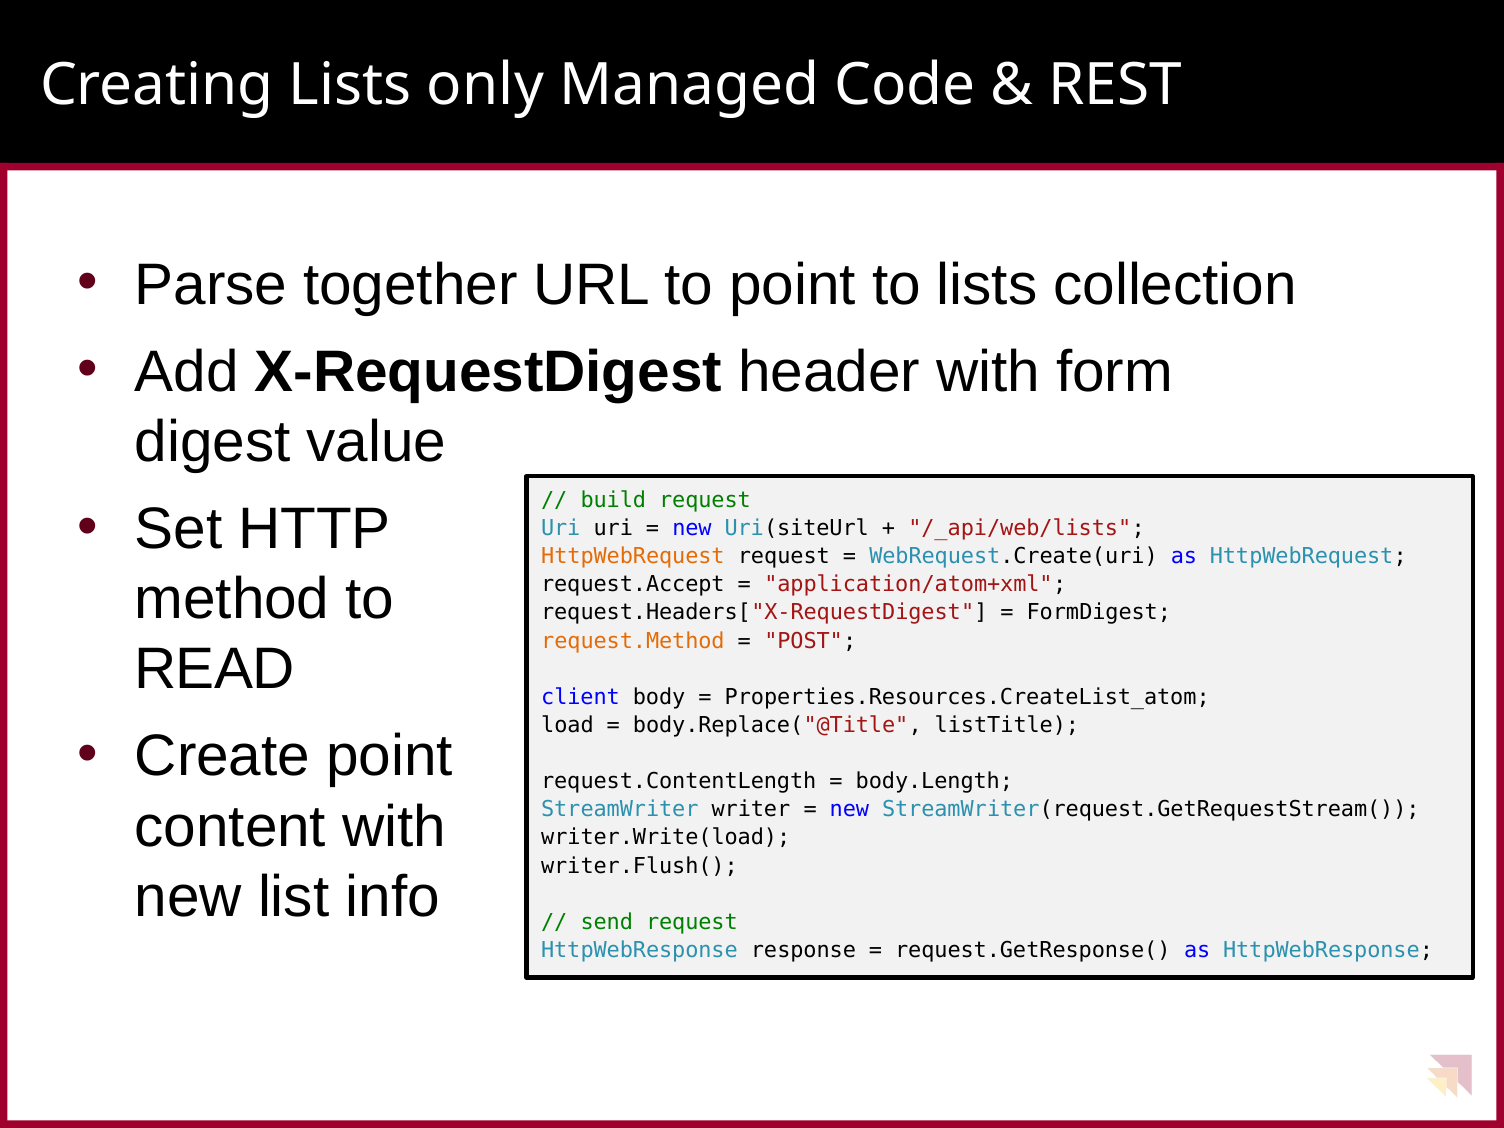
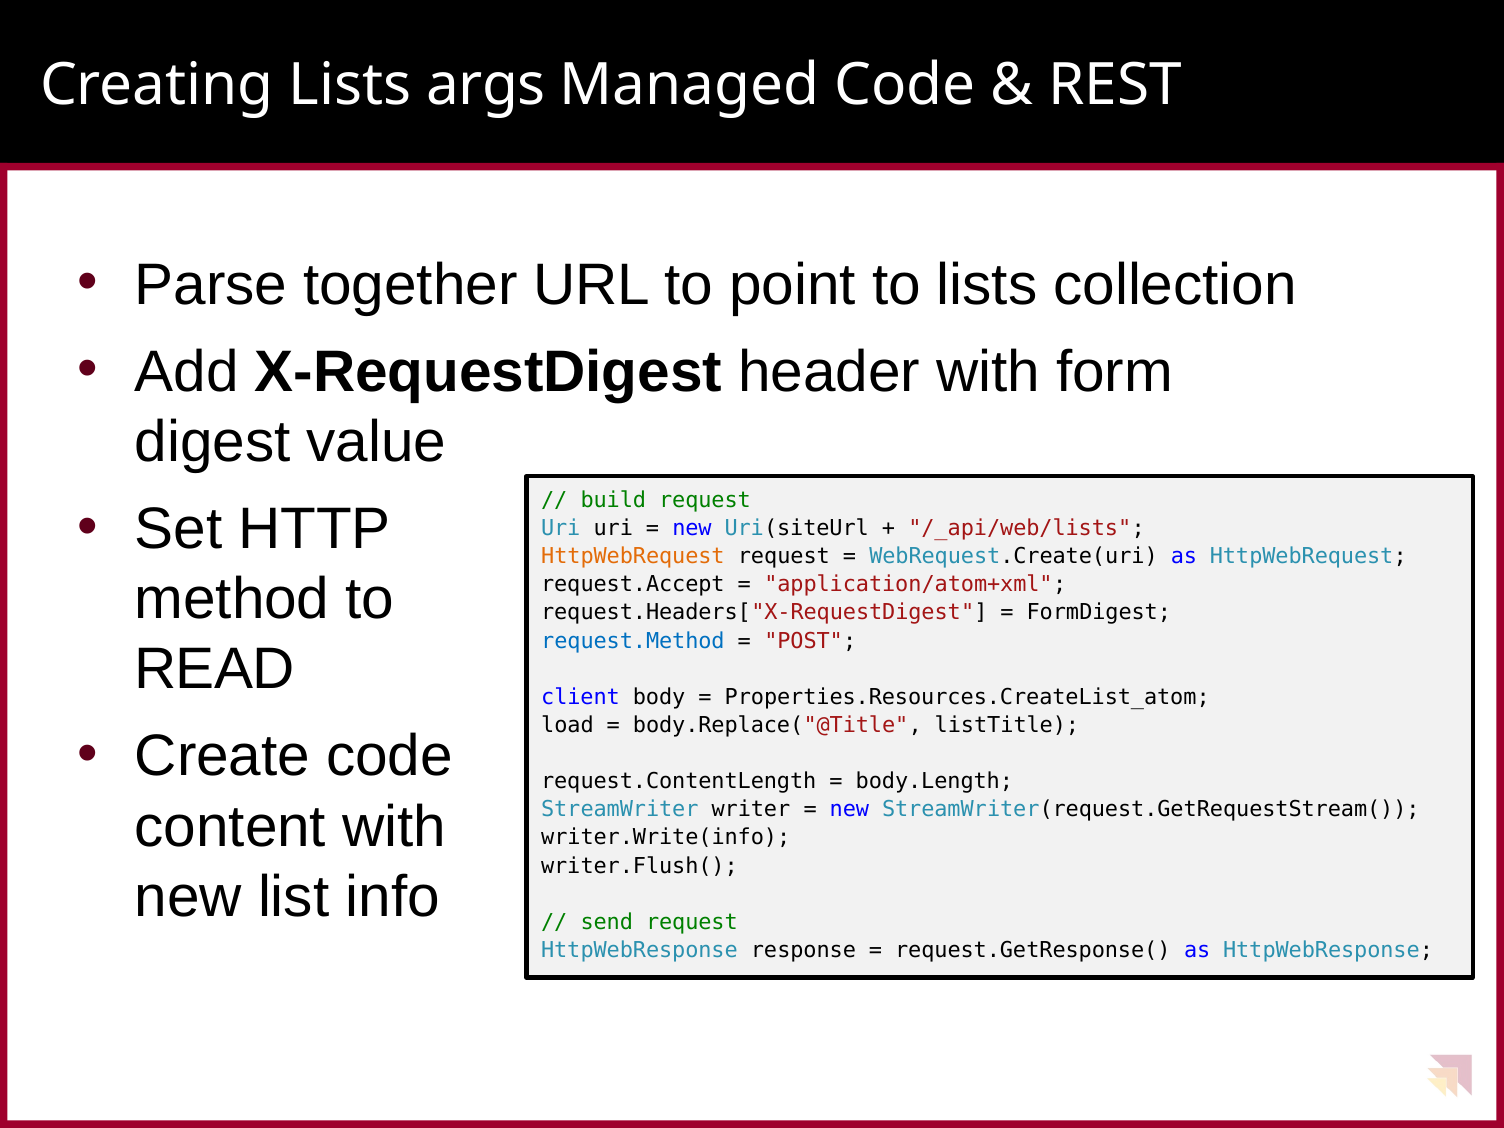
only: only -> args (486, 86)
request.Method colour: orange -> blue (633, 641)
Create point: point -> code (389, 756)
writer.Write(load: writer.Write(load -> writer.Write(info (666, 838)
